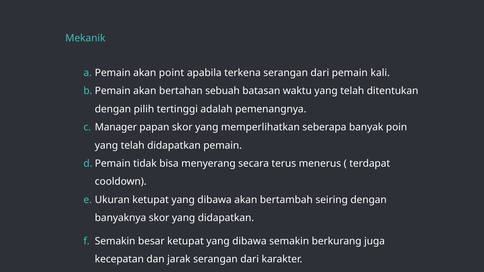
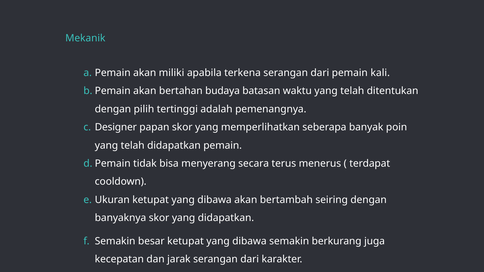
point: point -> miliki (172, 73)
sebuah: sebuah -> budaya (223, 91)
Manager: Manager -> Designer (116, 127)
